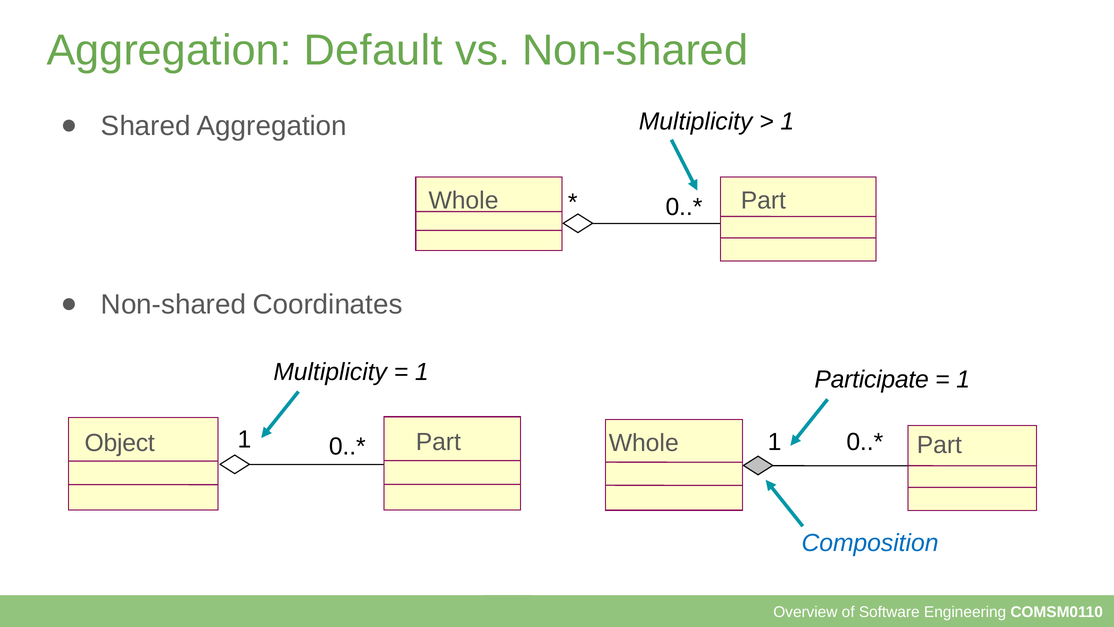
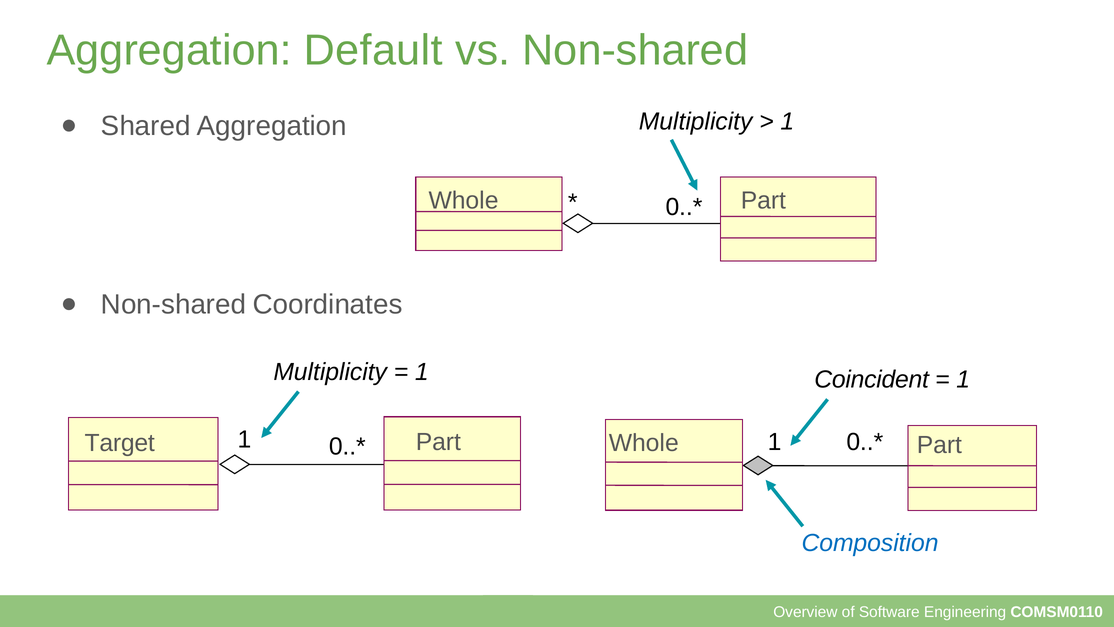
Participate: Participate -> Coincident (872, 379)
Object: Object -> Target (120, 443)
